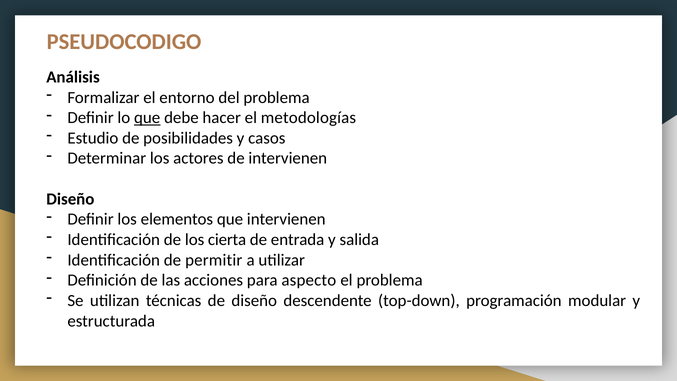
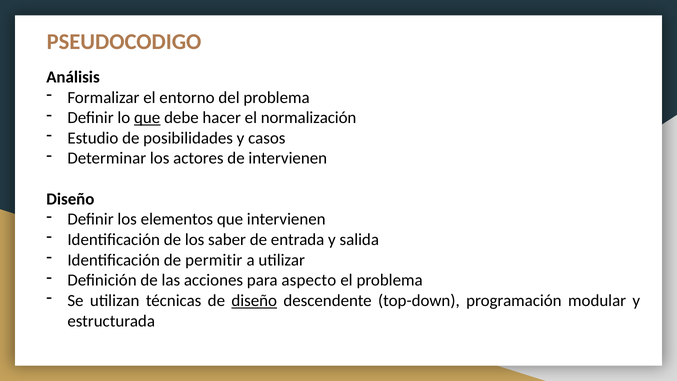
metodologías: metodologías -> normalización (309, 118)
cierta: cierta -> saber (227, 240)
diseño underline: none -> present (254, 301)
